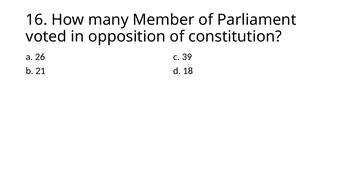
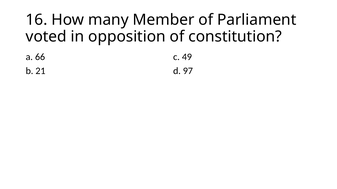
26: 26 -> 66 (40, 57)
39: 39 -> 49 (187, 57)
18: 18 -> 97 (188, 71)
